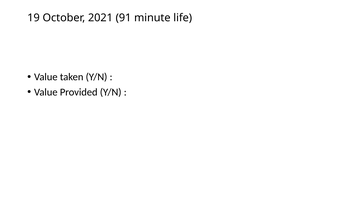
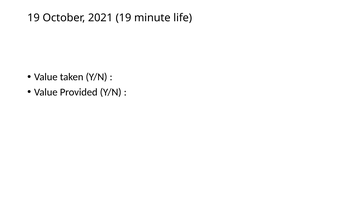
2021 91: 91 -> 19 (123, 18)
